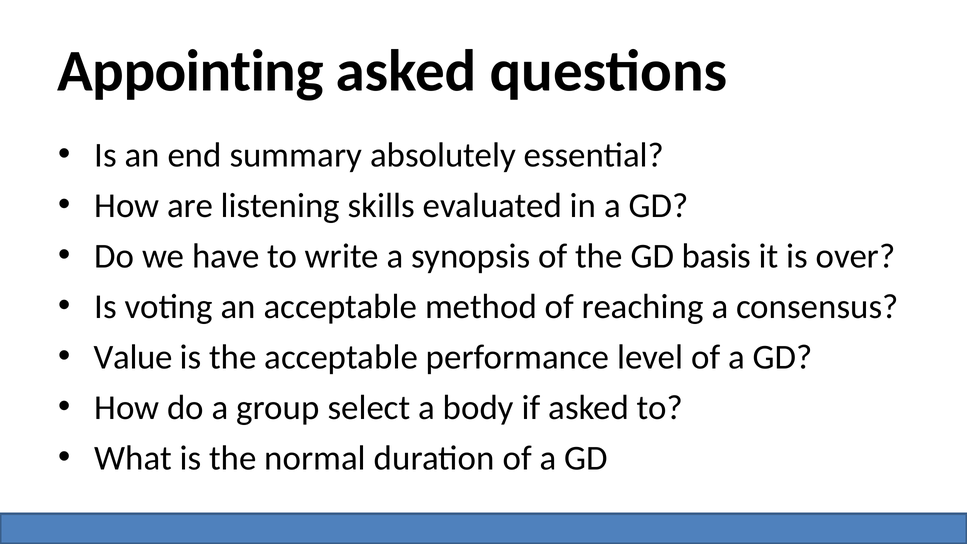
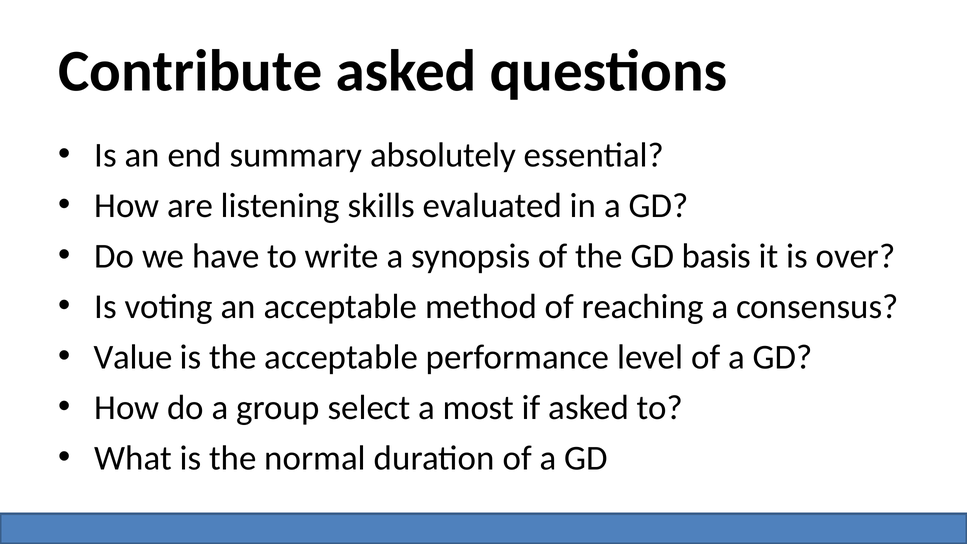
Appointing: Appointing -> Contribute (190, 71)
body: body -> most (478, 408)
